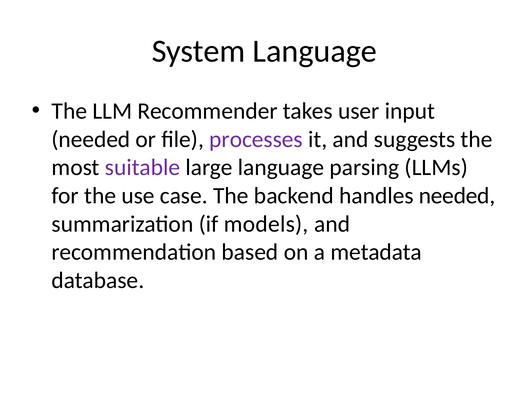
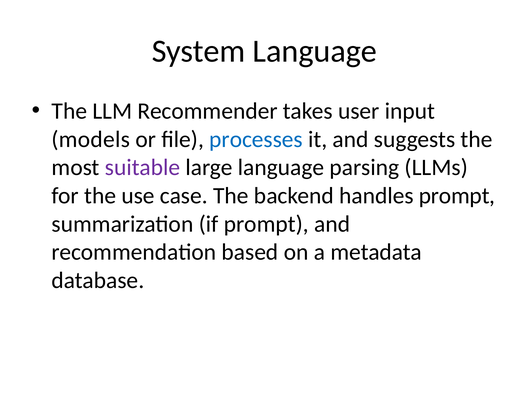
needed: needed -> models (91, 139)
processes colour: purple -> blue (256, 139)
handles needed: needed -> prompt (457, 196)
if models: models -> prompt (266, 224)
